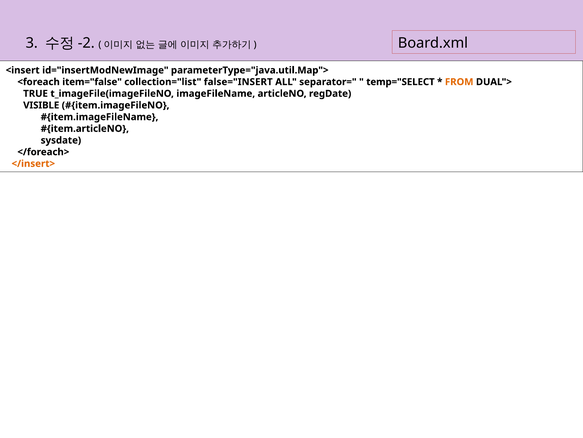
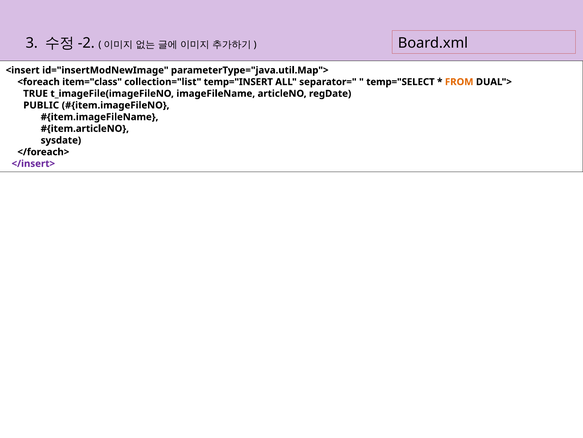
item="false: item="false -> item="class (92, 82)
false="INSERT: false="INSERT -> temp="INSERT (238, 82)
VISIBLE: VISIBLE -> PUBLIC (41, 105)
</insert> colour: orange -> purple (33, 163)
